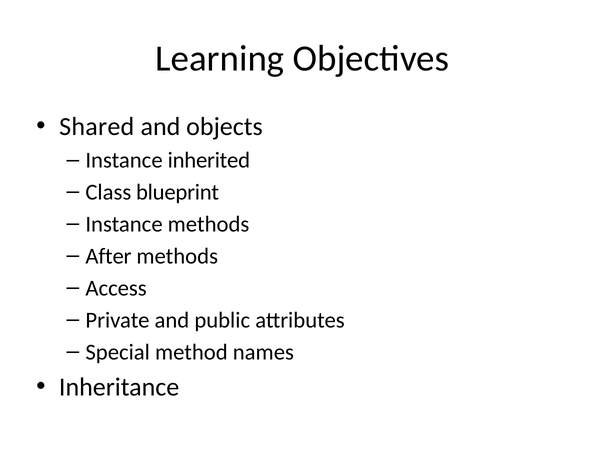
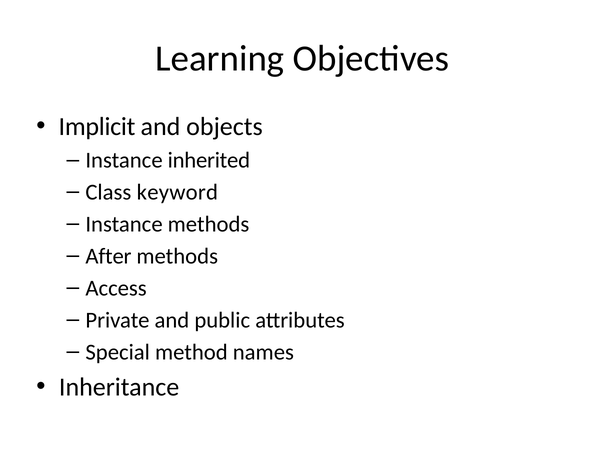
Shared: Shared -> Implicit (97, 126)
blueprint: blueprint -> keyword (177, 192)
